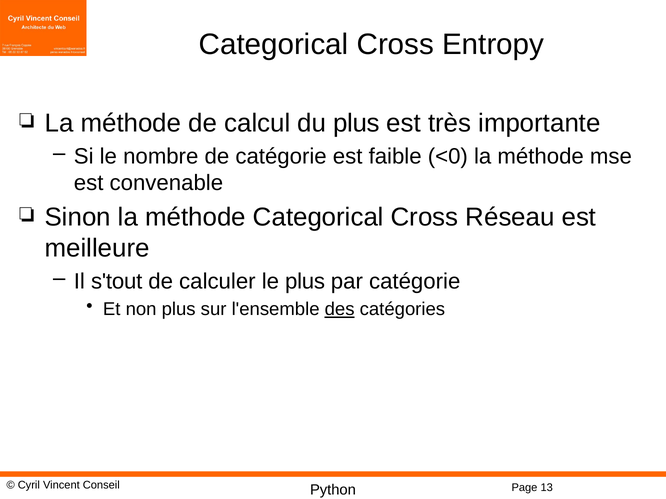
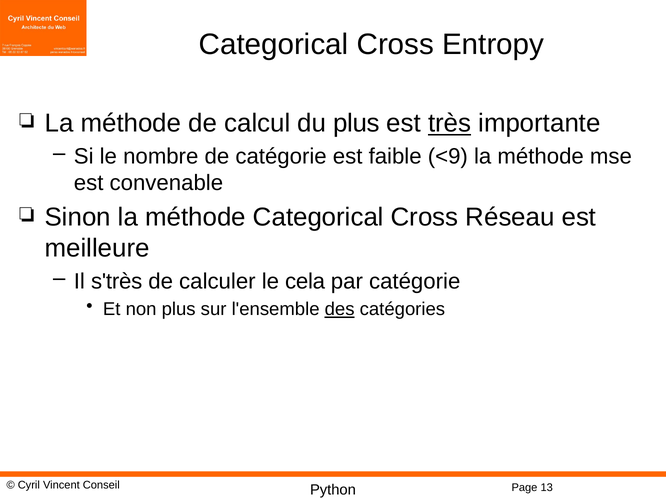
très underline: none -> present (450, 124)
<0: <0 -> <9 (448, 157)
s'tout: s'tout -> s'très (117, 282)
le plus: plus -> cela (305, 282)
